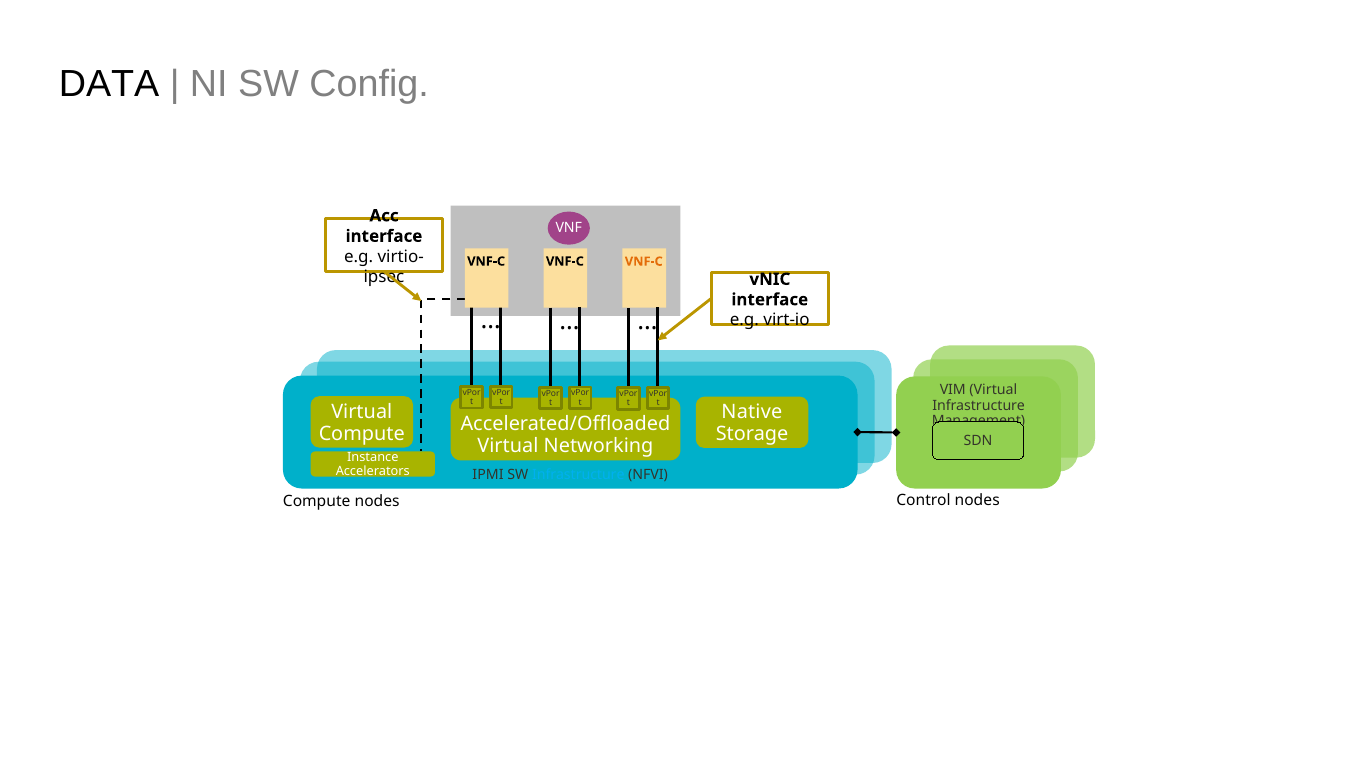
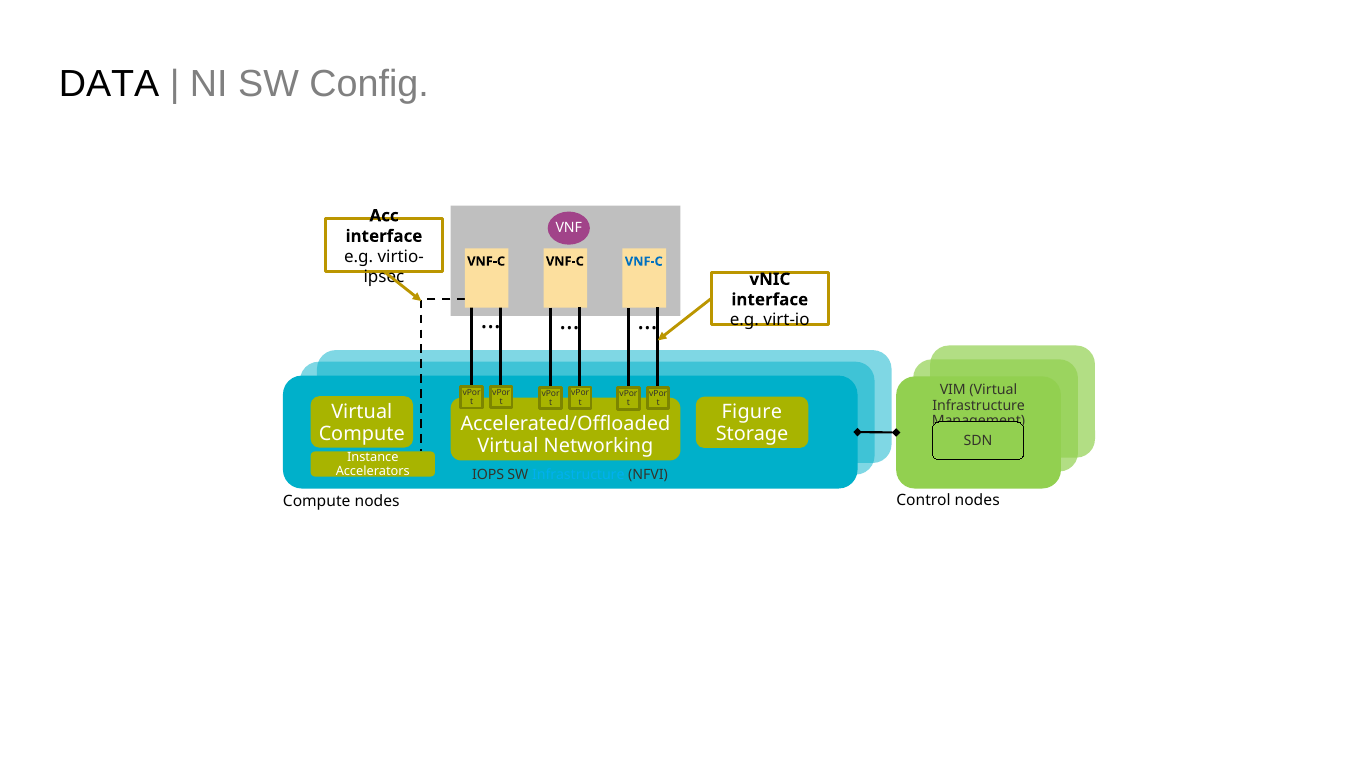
VNF-C colour: orange -> blue (644, 262)
Native: Native -> Figure (752, 412)
IPMI: IPMI -> IOPS (488, 475)
